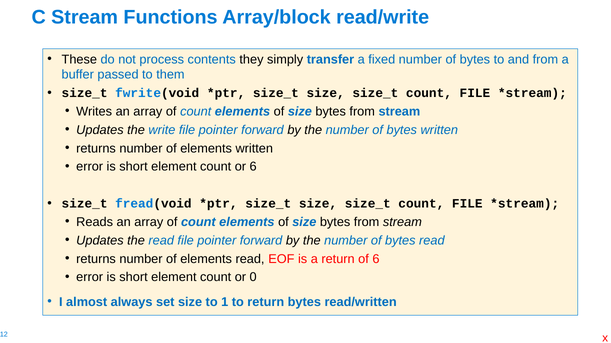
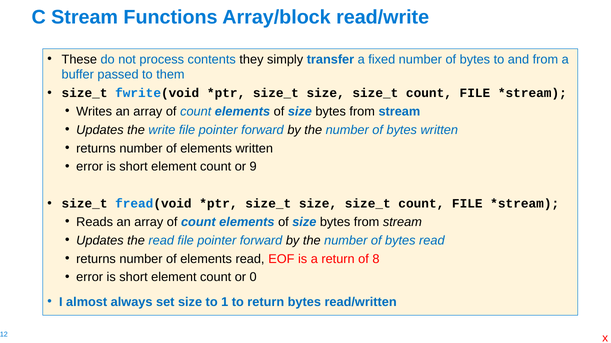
or 6: 6 -> 9 (253, 167)
of 6: 6 -> 8 (376, 259)
